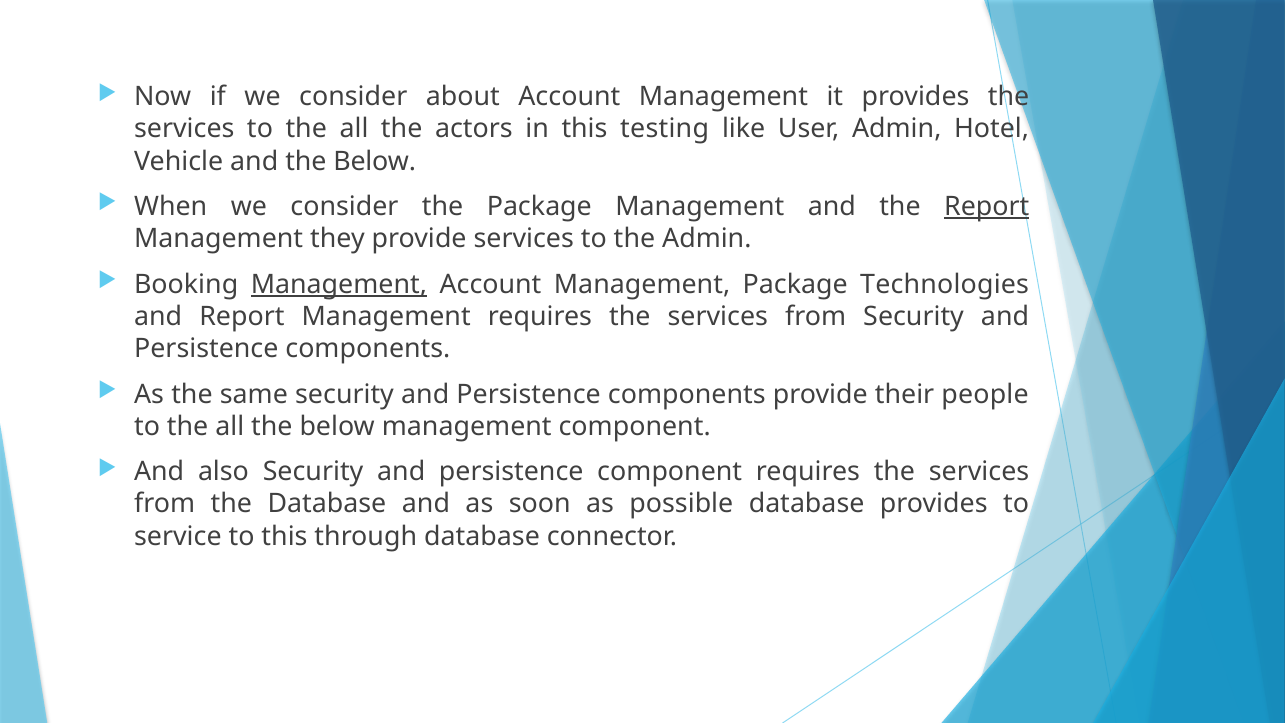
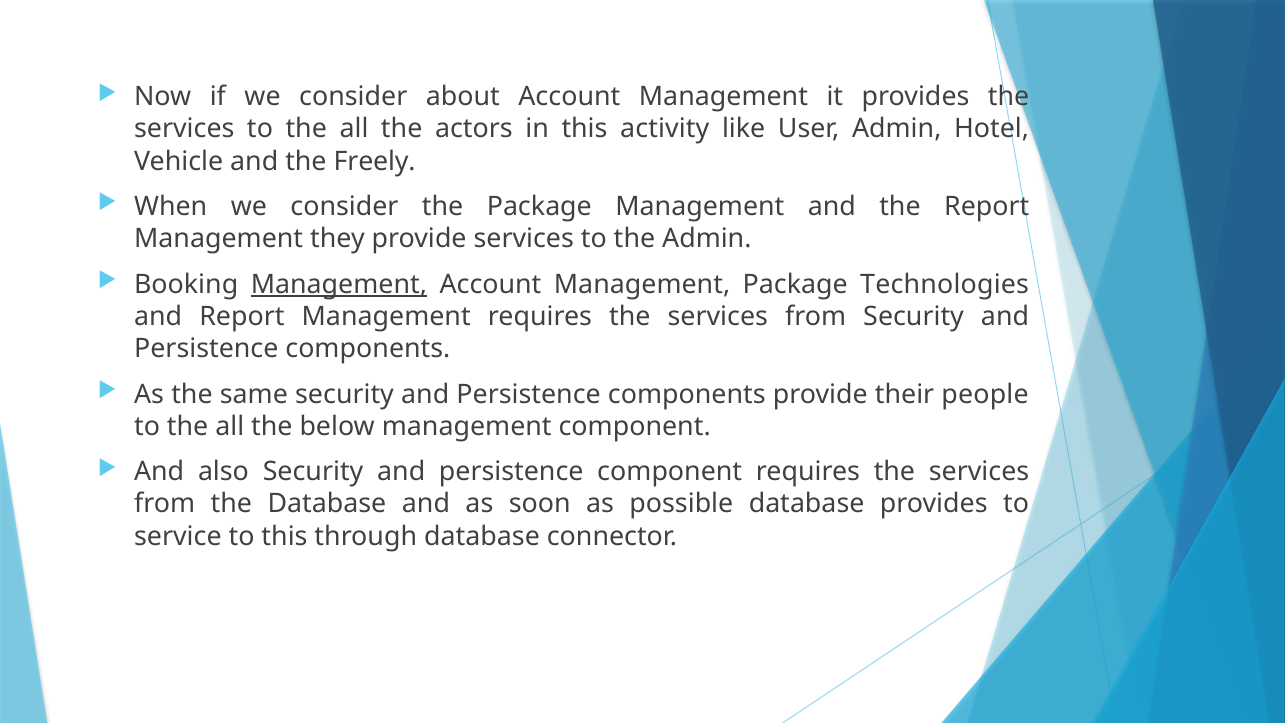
testing: testing -> activity (665, 129)
and the Below: Below -> Freely (375, 161)
Report underline: present -> none (987, 207)
